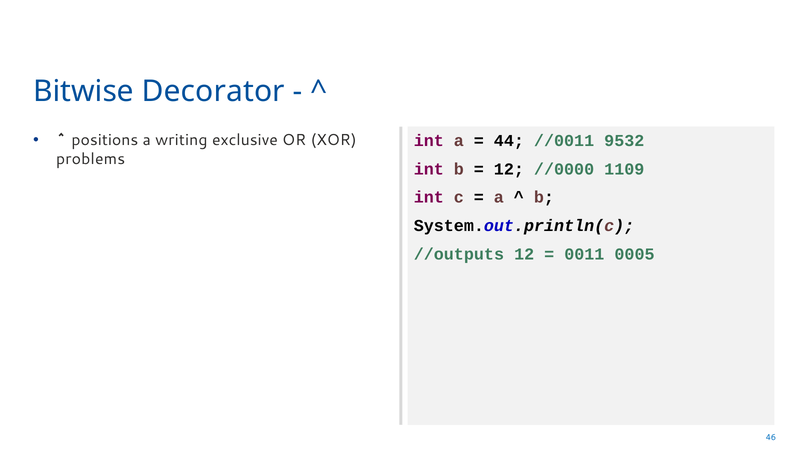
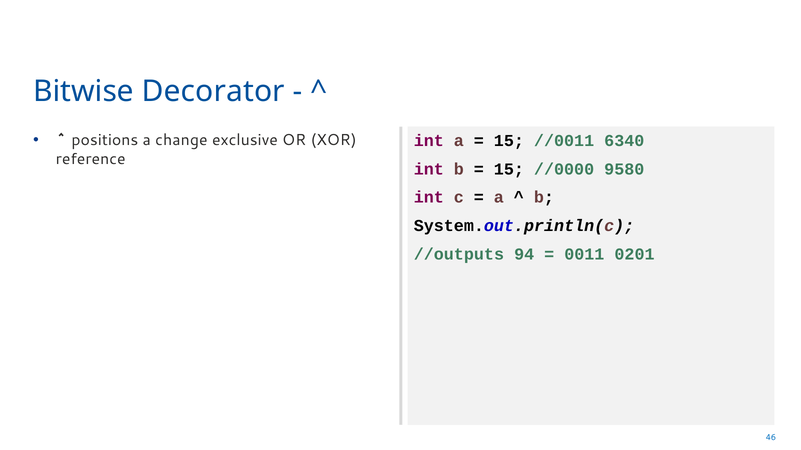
writing: writing -> change (181, 140)
44: 44 -> 15 (509, 141)
9532: 9532 -> 6340 (624, 141)
problems: problems -> reference (91, 159)
12: 12 -> 15 (509, 169)
1109: 1109 -> 9580 (624, 169)
//outputs 12: 12 -> 94 (524, 254)
0005: 0005 -> 0201 (635, 254)
